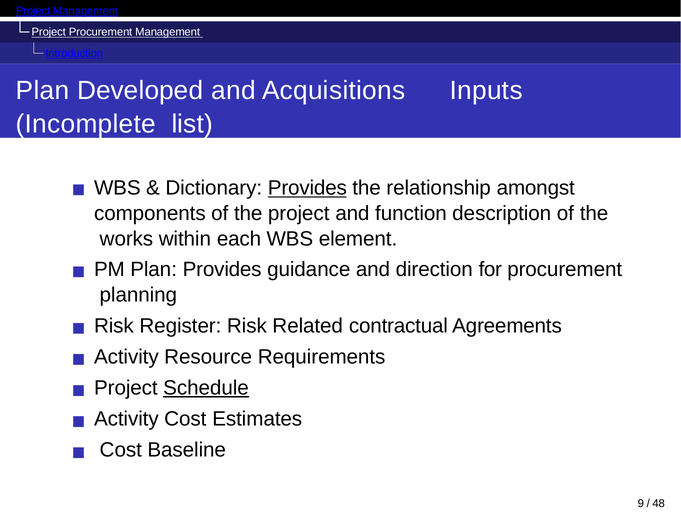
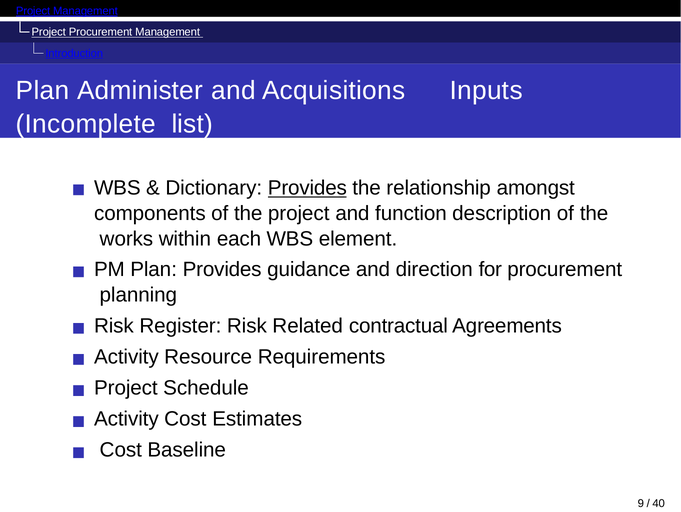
Developed: Developed -> Administer (140, 90)
Schedule underline: present -> none (206, 387)
48: 48 -> 40 (659, 503)
